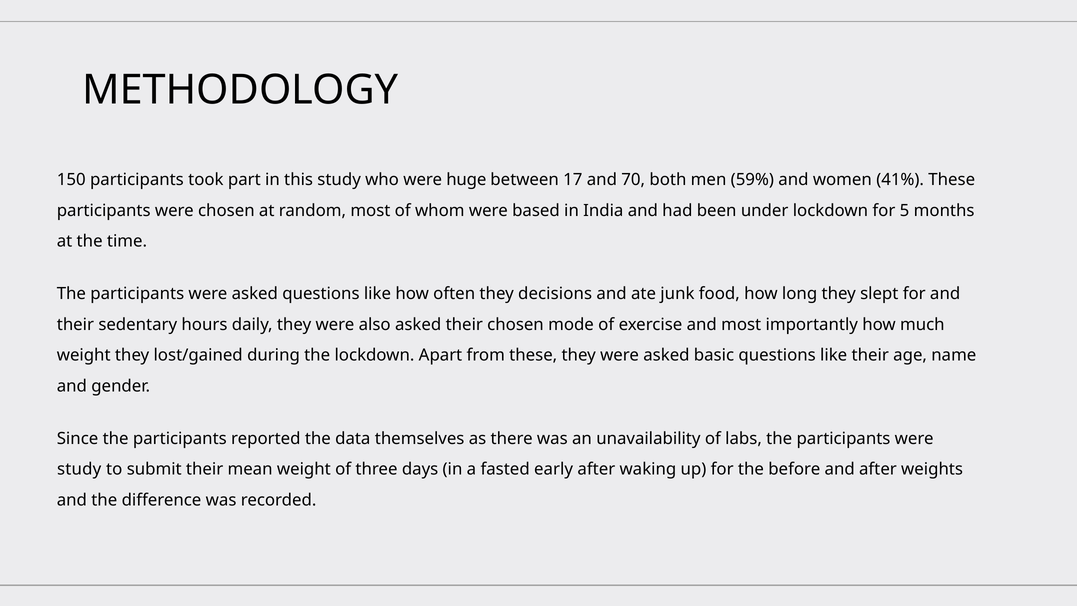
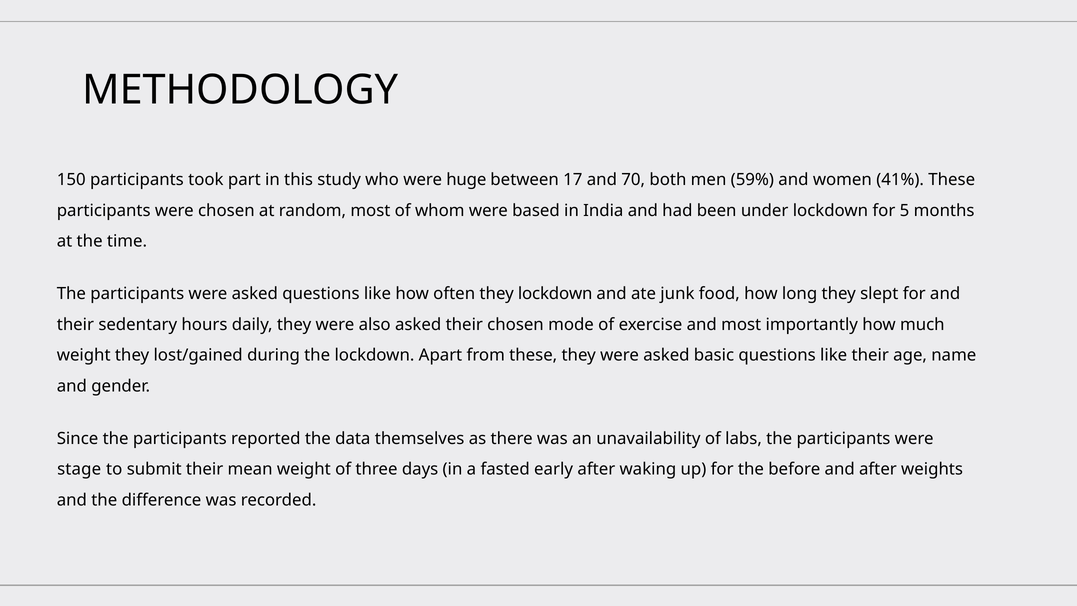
they decisions: decisions -> lockdown (555, 294)
study: study -> stage (79, 469)
